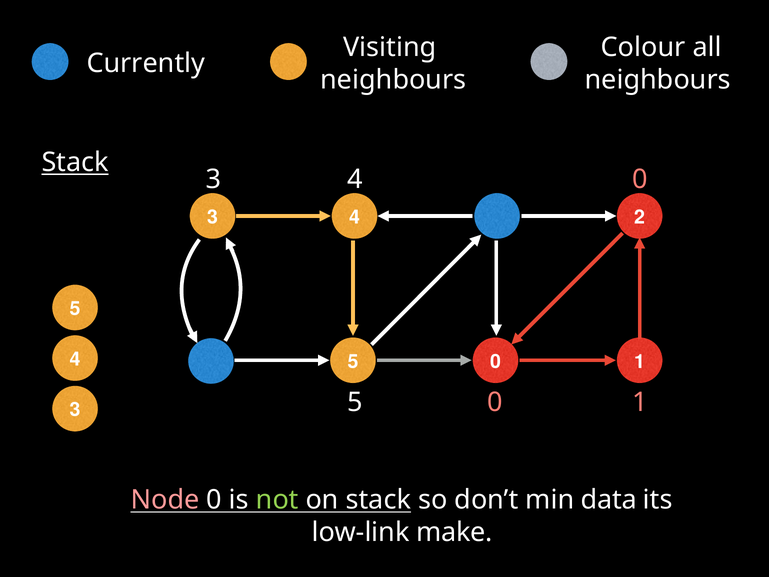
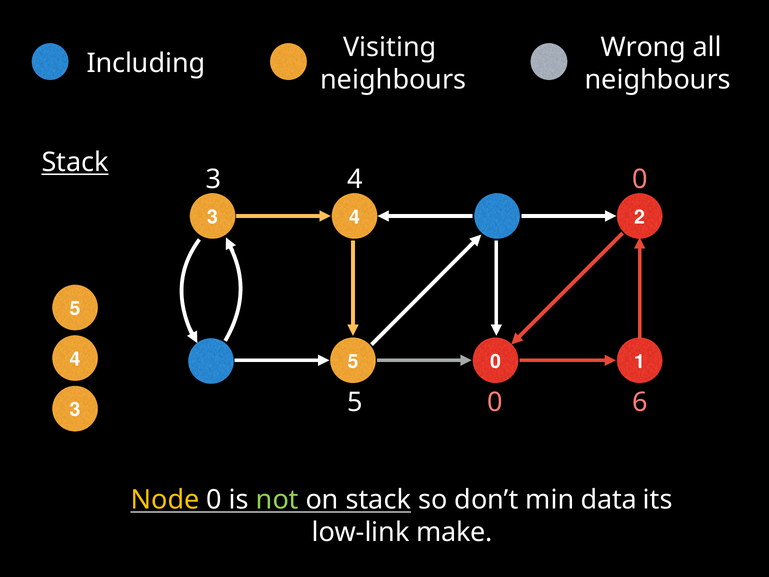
Colour: Colour -> Wrong (643, 47)
Currently: Currently -> Including (146, 63)
0 1: 1 -> 6 (640, 402)
Node colour: pink -> yellow (165, 499)
